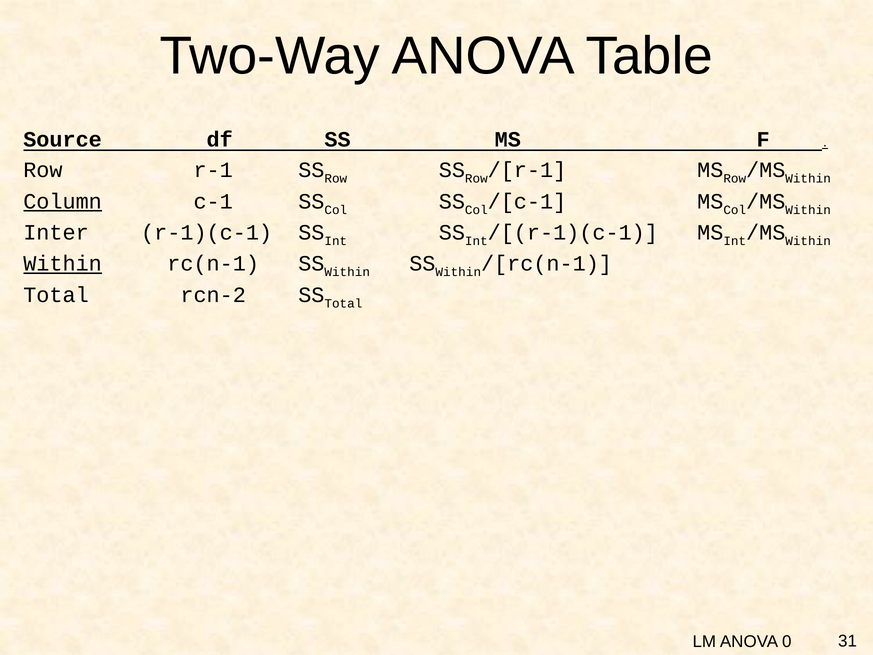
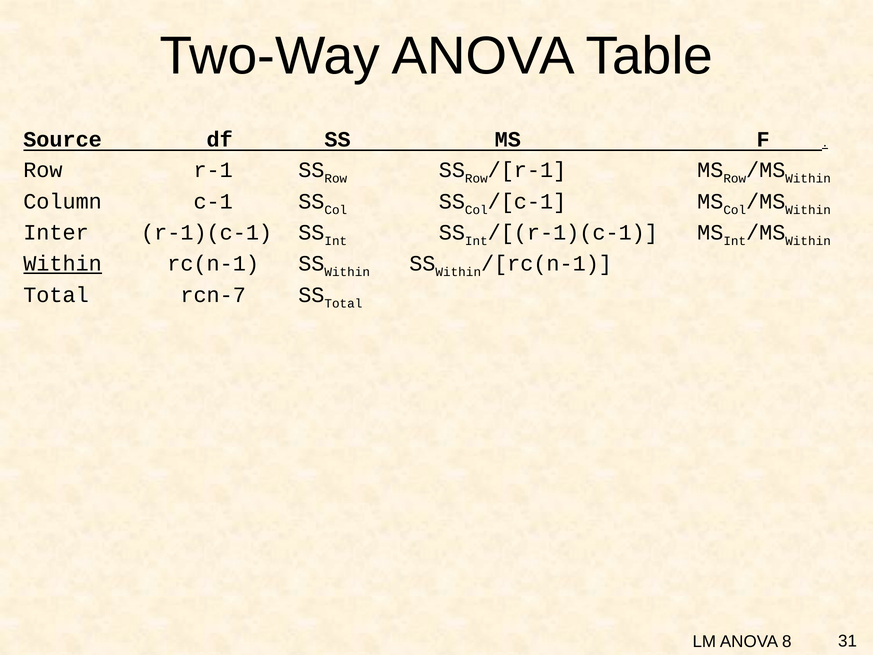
Column underline: present -> none (63, 201)
rcn-2: rcn-2 -> rcn-7 (213, 295)
0: 0 -> 8 (787, 641)
